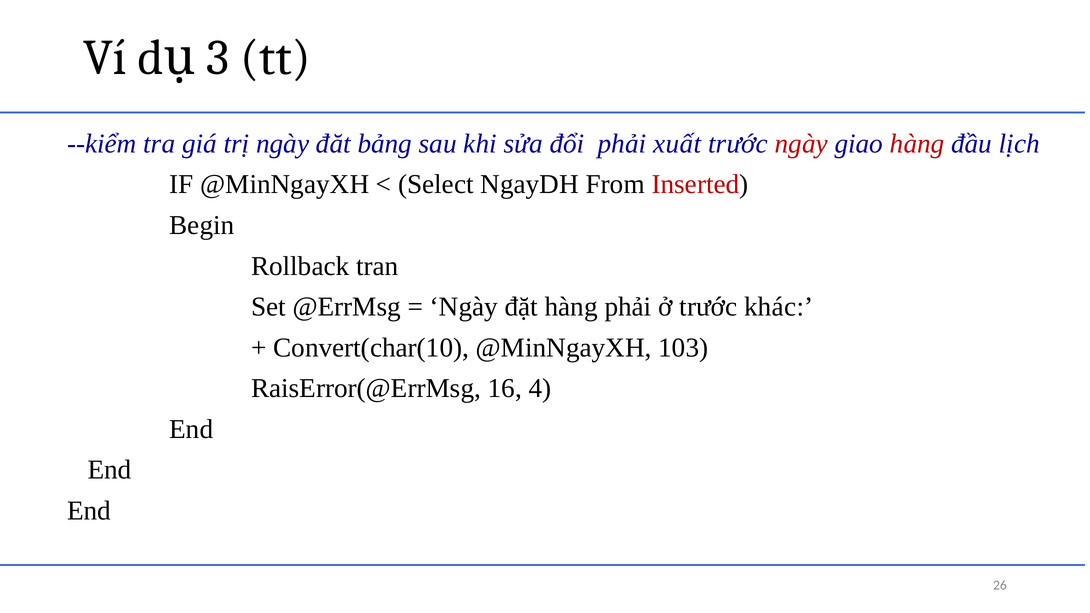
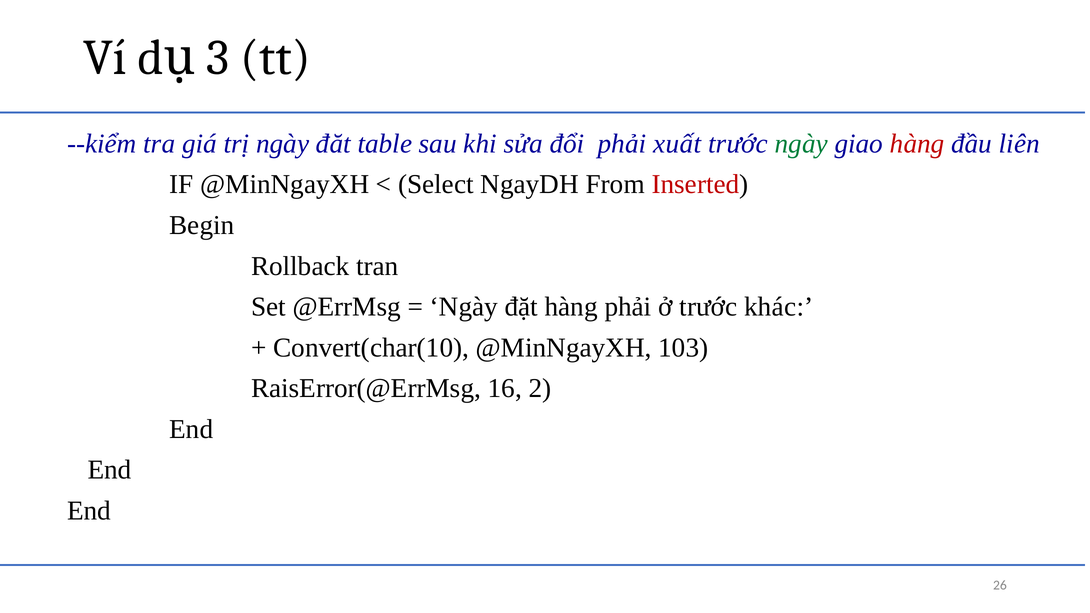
bảng: bảng -> table (385, 144)
ngày colour: red -> green (801, 144)
lịch: lịch -> liên (1019, 144)
4: 4 -> 2 (540, 388)
